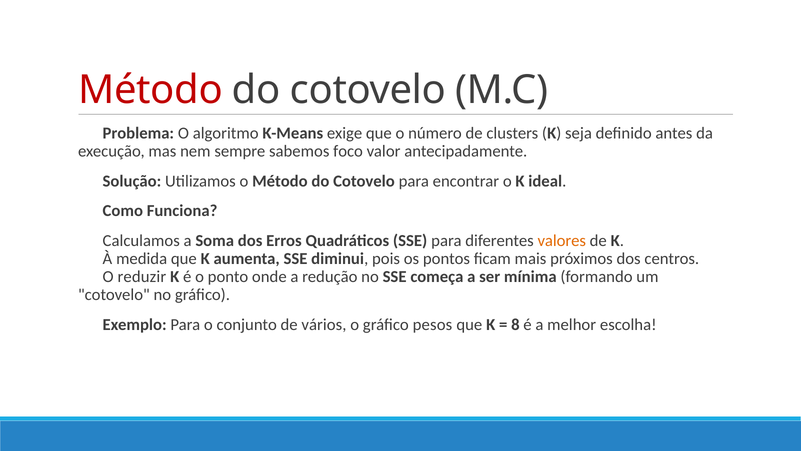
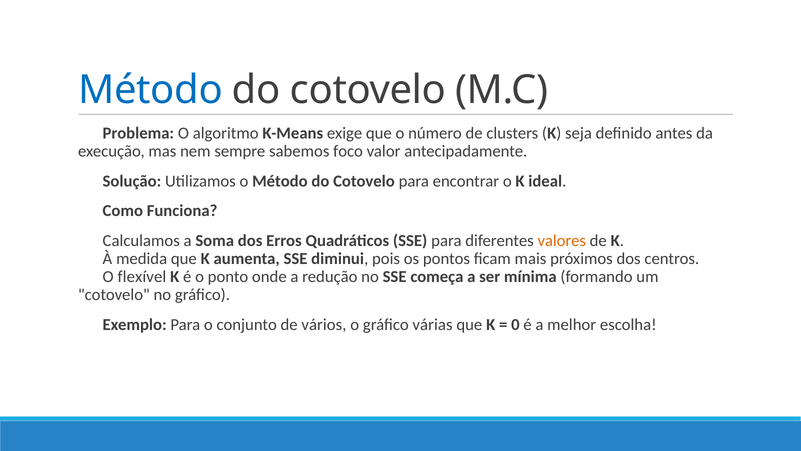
Método colour: red -> blue (150, 90)
reduzir: reduzir -> flexível (142, 277)
pesos: pesos -> várias (433, 324)
8: 8 -> 0 (515, 324)
